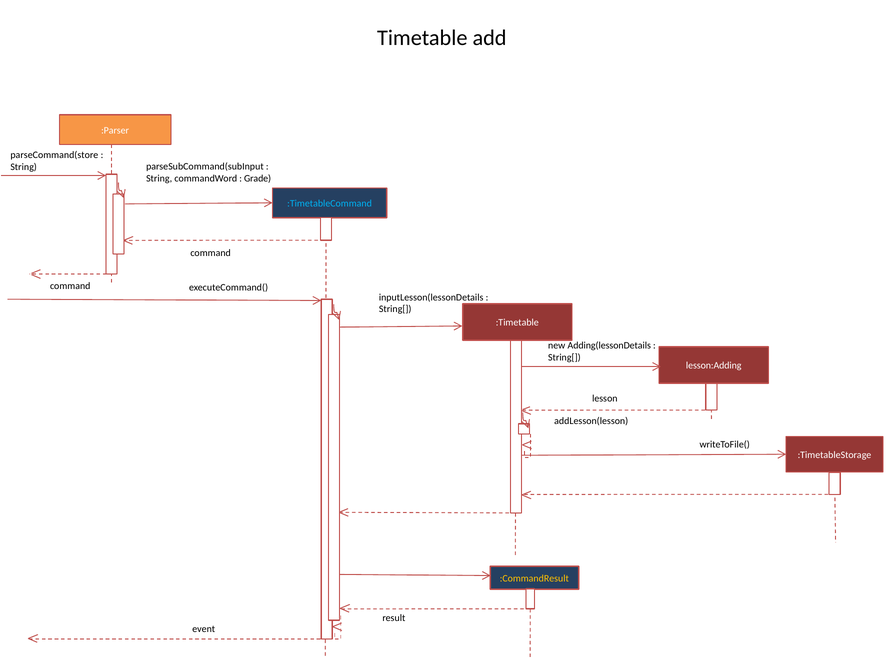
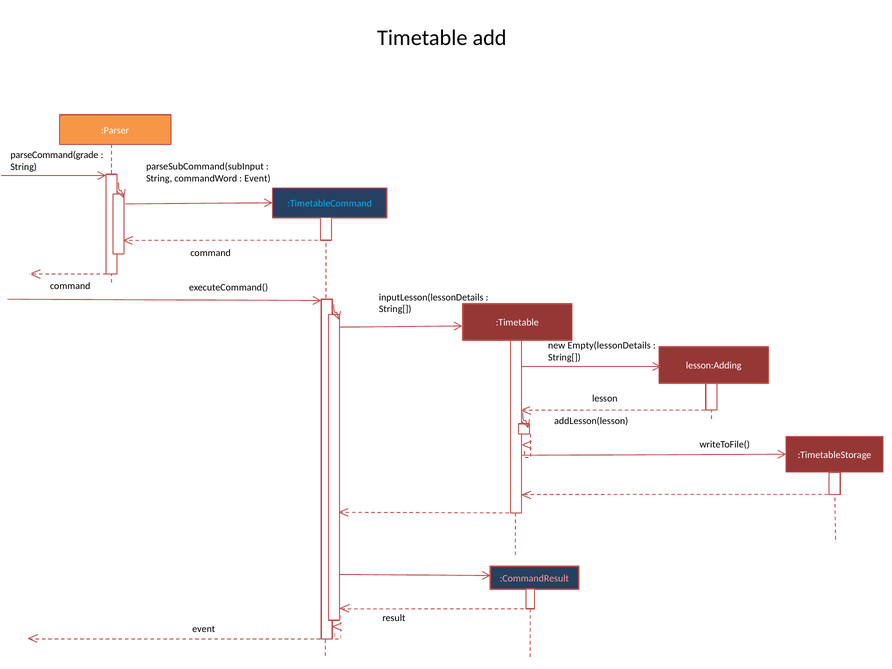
parseCommand(store: parseCommand(store -> parseCommand(grade (54, 155)
Grade: Grade -> Event (257, 178)
Adding(lessonDetails: Adding(lessonDetails -> Empty(lessonDetails (609, 345)
:CommandResult colour: yellow -> pink (534, 578)
